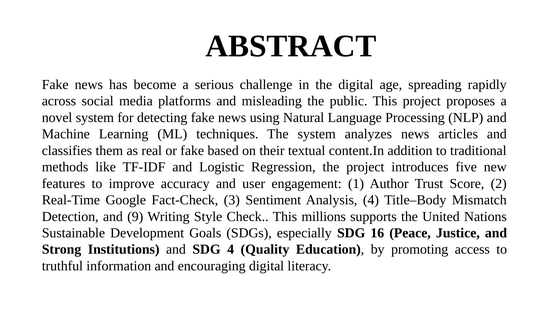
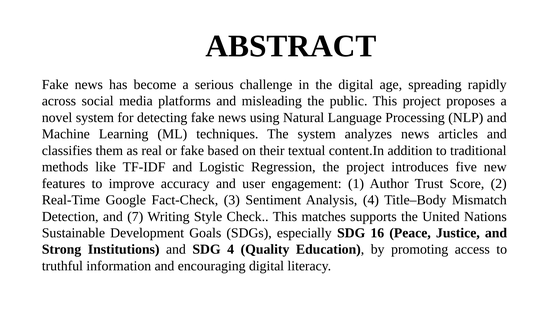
9: 9 -> 7 (135, 216)
millions: millions -> matches (324, 216)
